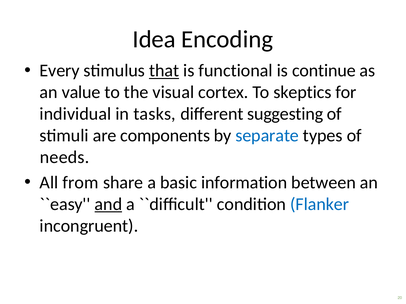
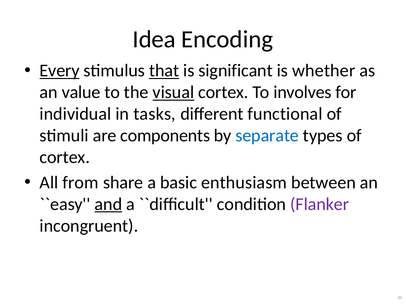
Every underline: none -> present (60, 71)
functional: functional -> significant (236, 71)
continue: continue -> whether (324, 71)
visual underline: none -> present (173, 92)
skeptics: skeptics -> involves (303, 92)
suggesting: suggesting -> functional (285, 114)
needs: needs -> cortex (65, 157)
information: information -> enthusiasm (244, 183)
Flanker colour: blue -> purple (320, 204)
